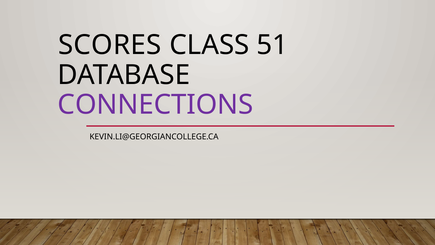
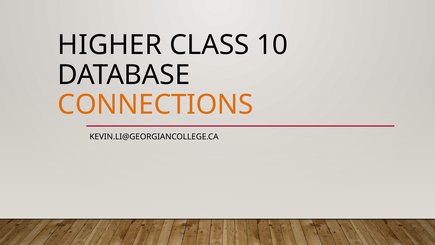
SCORES: SCORES -> HIGHER (110, 45)
51: 51 -> 10 (272, 45)
CONNECTIONS colour: purple -> orange (156, 105)
